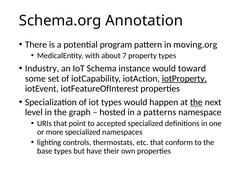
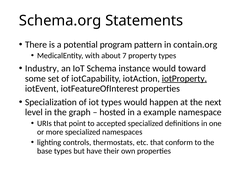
Annotation: Annotation -> Statements (144, 21)
moving.org: moving.org -> contain.org (195, 44)
the underline: present -> none (196, 102)
patterns: patterns -> example (160, 112)
